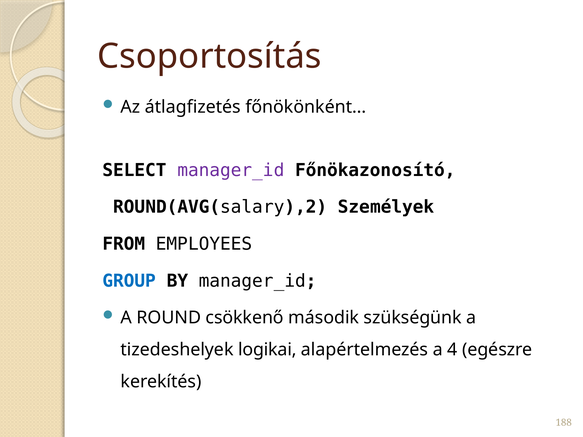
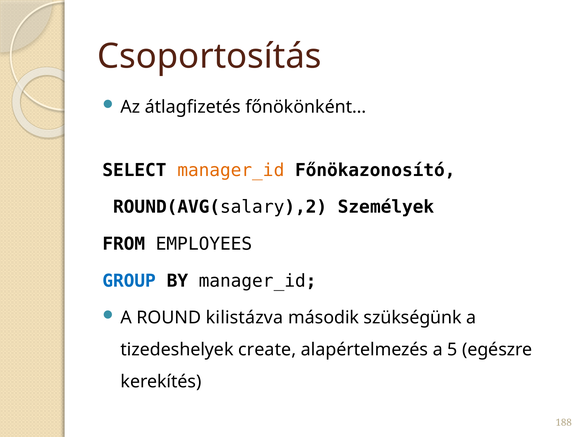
manager_id colour: purple -> orange (231, 170)
csökkenő: csökkenő -> kilistázva (245, 318)
logikai: logikai -> create (267, 350)
4: 4 -> 5 (452, 350)
